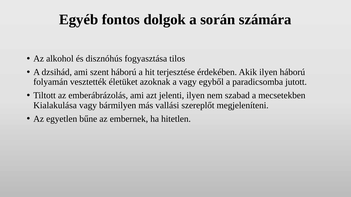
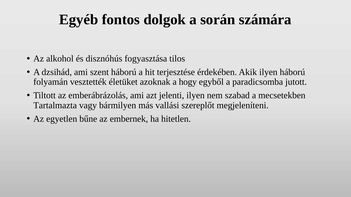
a vagy: vagy -> hogy (188, 82)
Kialakulása: Kialakulása -> Tartalmazta (55, 106)
